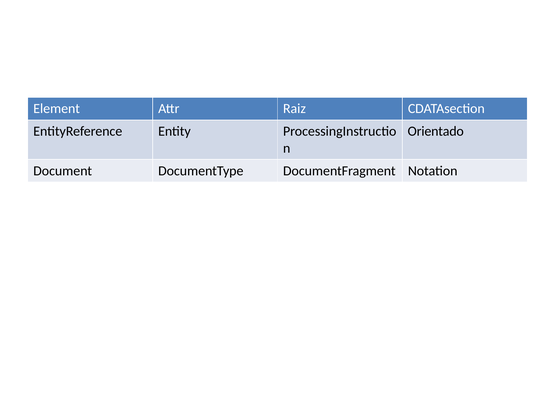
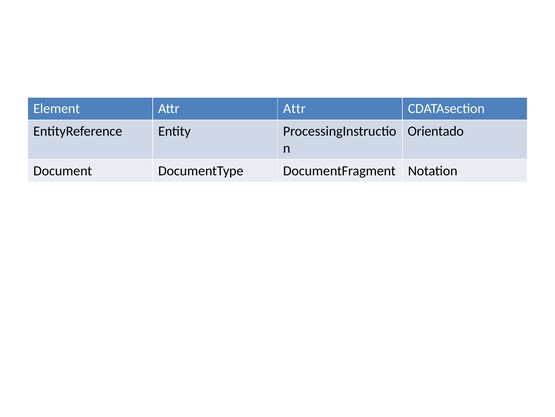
Attr Raiz: Raiz -> Attr (294, 109)
